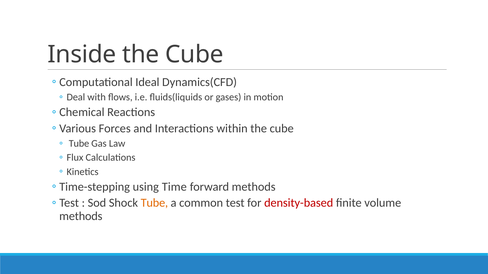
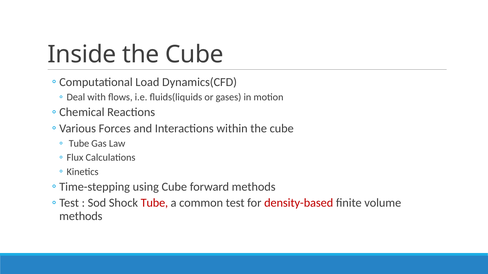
Ideal: Ideal -> Load (147, 82)
using Time: Time -> Cube (174, 187)
Tube colour: orange -> red (154, 203)
